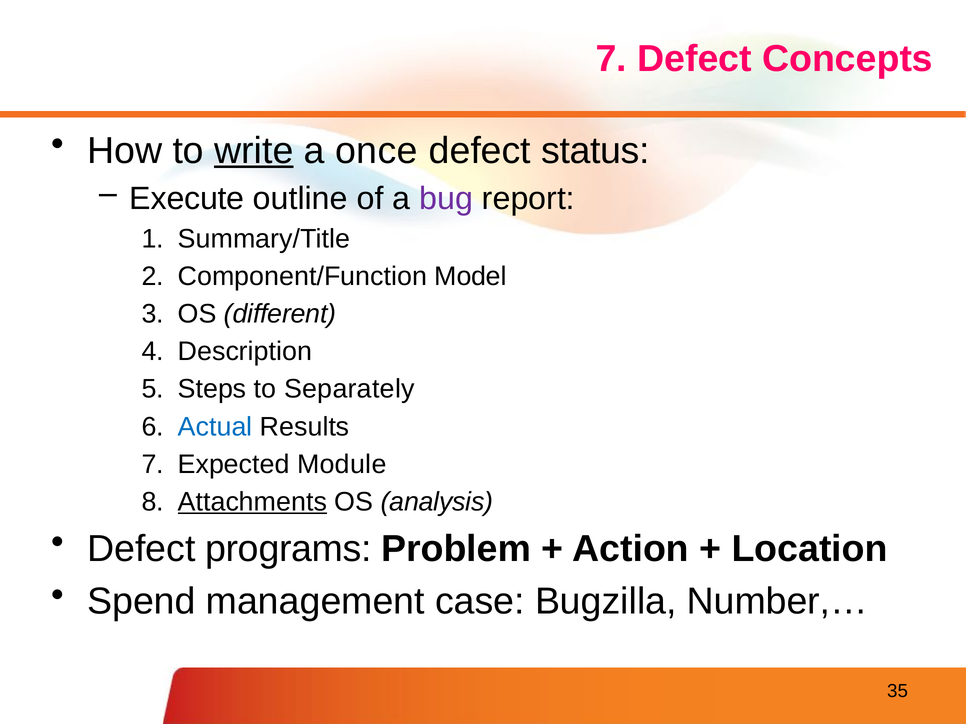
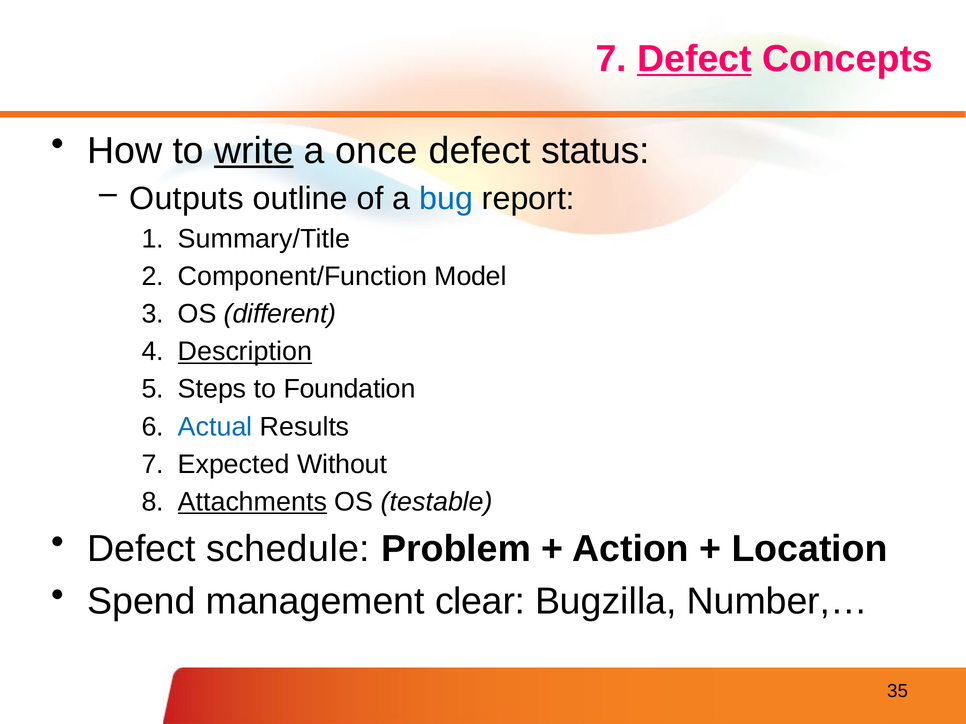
Defect underline: none -> present (694, 59)
Execute: Execute -> Outputs (187, 199)
bug colour: purple -> blue (446, 199)
Description underline: none -> present (245, 352)
Separately: Separately -> Foundation (350, 389)
Module: Module -> Without (342, 465)
analysis: analysis -> testable (437, 502)
programs: programs -> schedule (288, 549)
case: case -> clear (480, 602)
